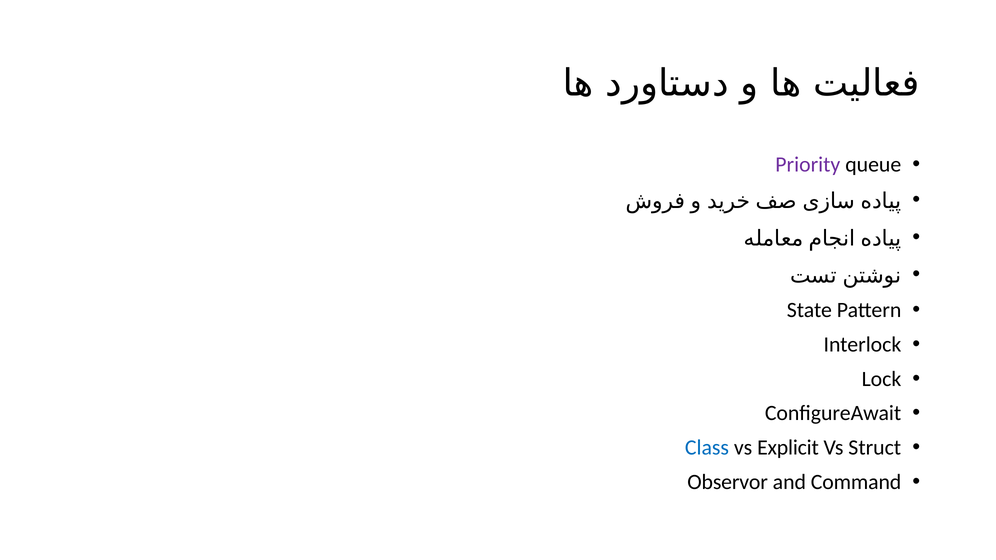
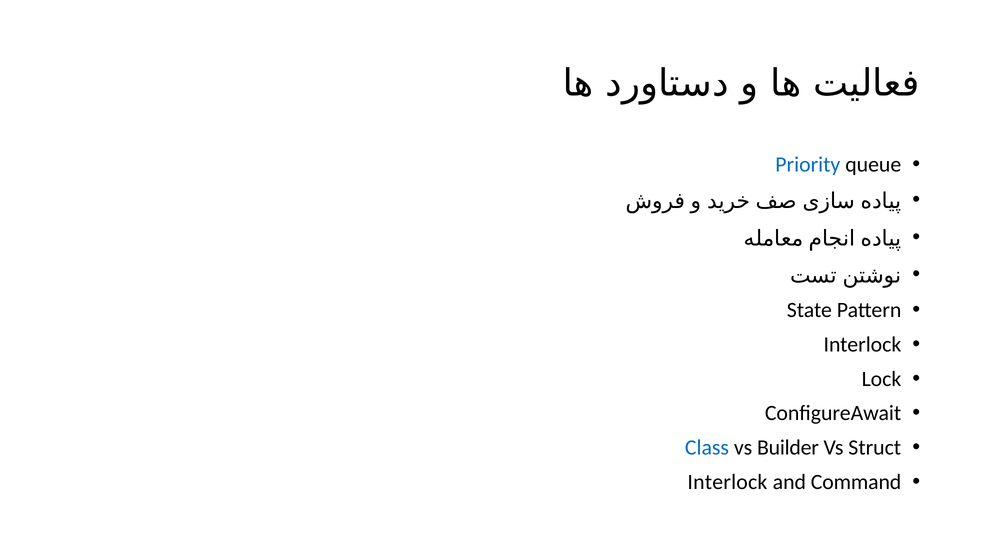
Priority colour: purple -> blue (808, 165)
Explicit: Explicit -> Builder (788, 448)
Observor: Observor -> Interlock (727, 482)
